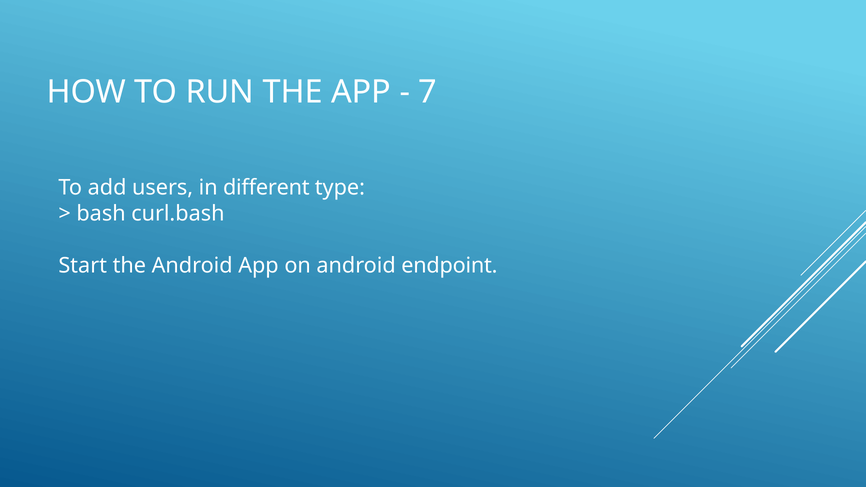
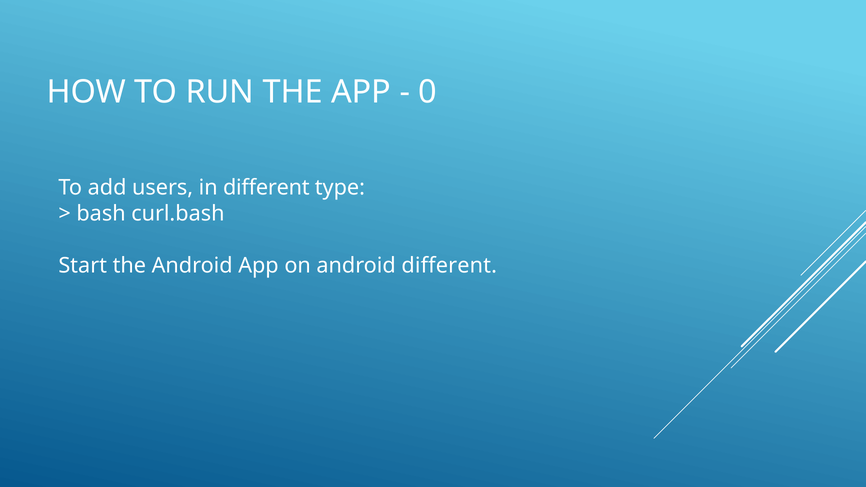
7: 7 -> 0 (428, 92)
android endpoint: endpoint -> different (449, 265)
